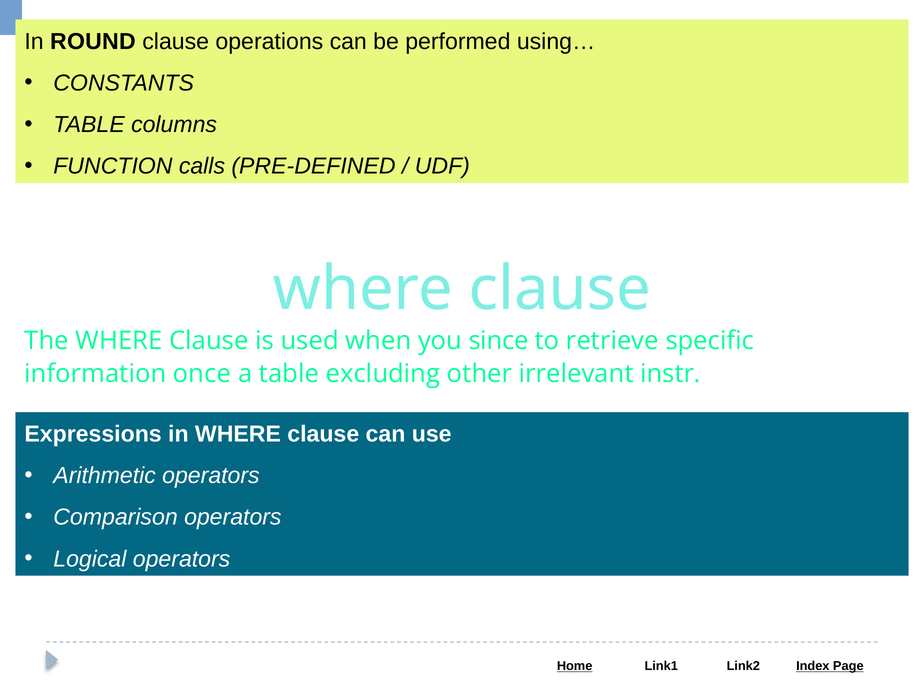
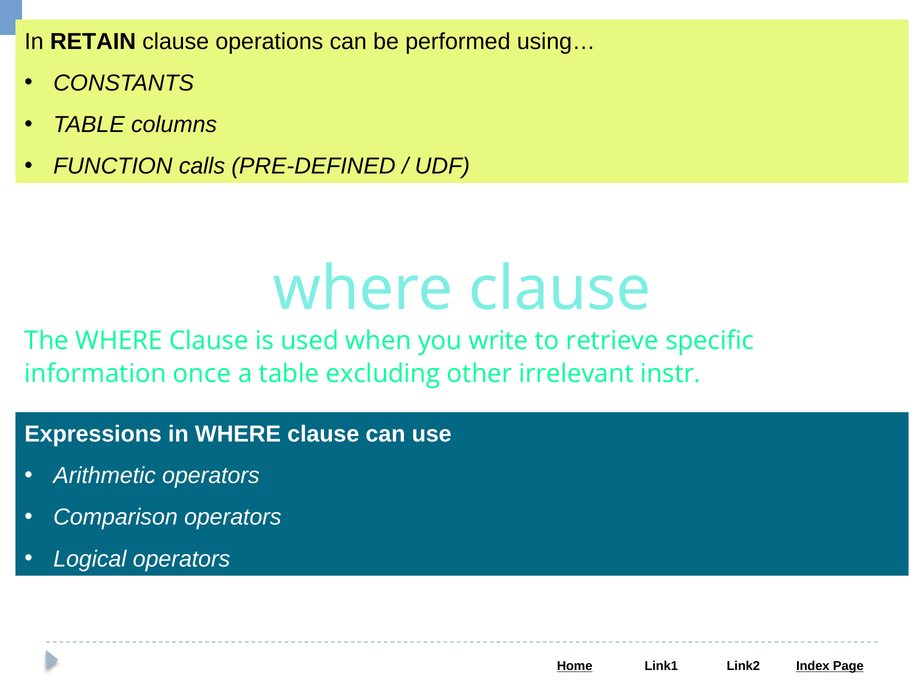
ROUND: ROUND -> RETAIN (93, 41)
since: since -> write (499, 341)
